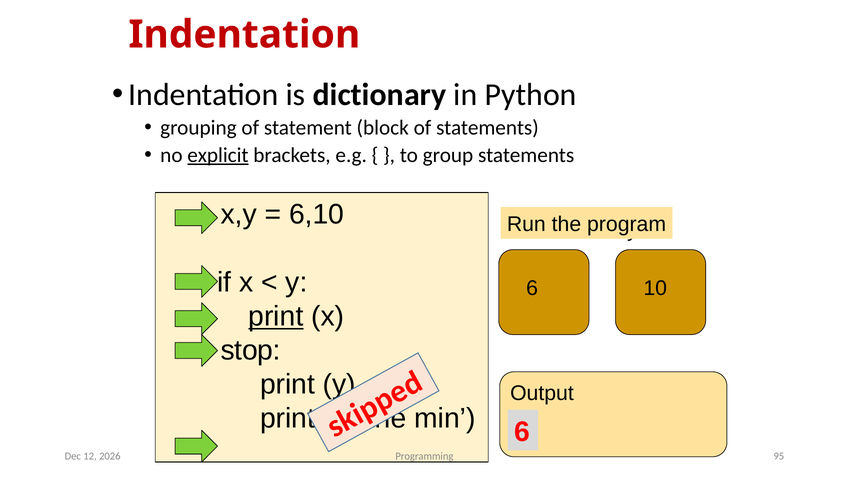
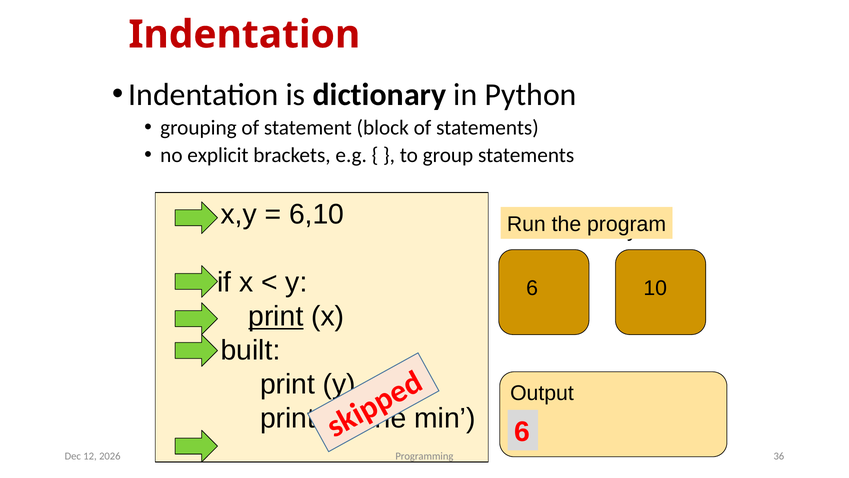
explicit underline: present -> none (218, 155)
stop: stop -> built (251, 350)
95: 95 -> 36 (779, 456)
